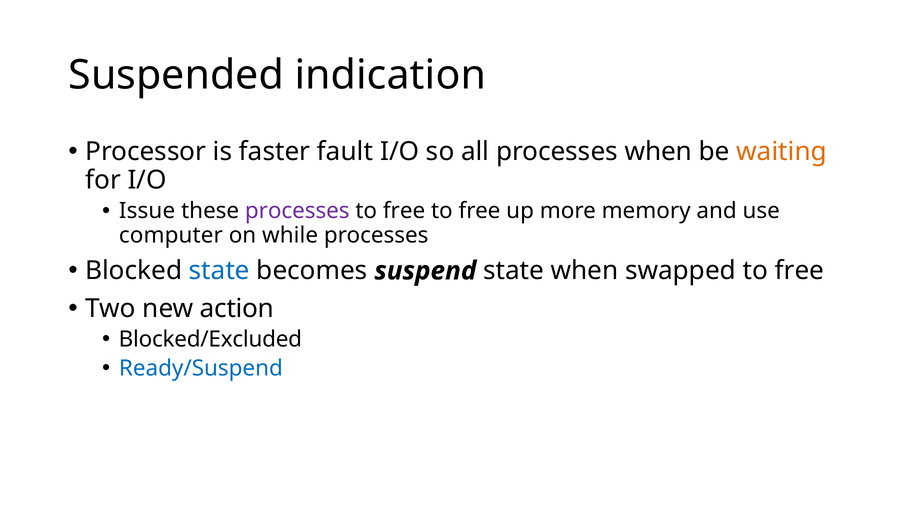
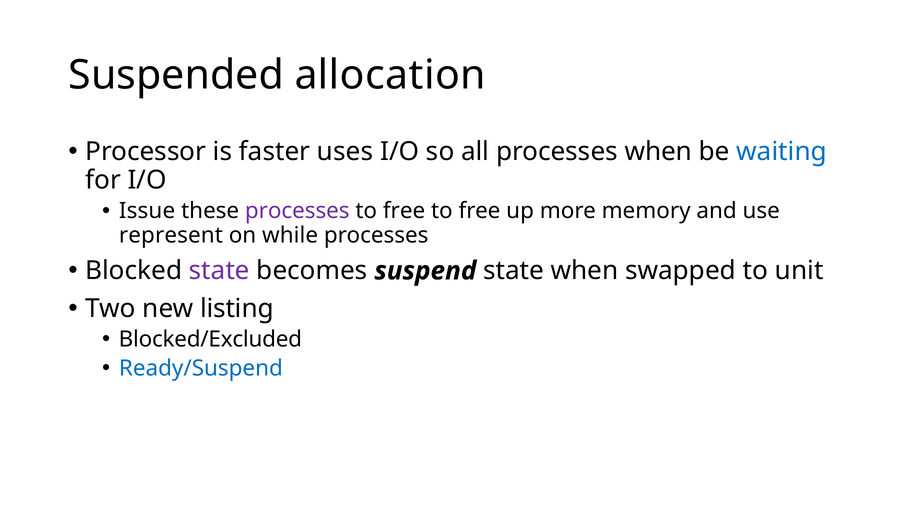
indication: indication -> allocation (390, 75)
fault: fault -> uses (345, 152)
waiting colour: orange -> blue (782, 152)
computer: computer -> represent (171, 235)
state colour: blue -> purple (219, 271)
swapped to free: free -> unit (799, 271)
action: action -> listing (237, 309)
